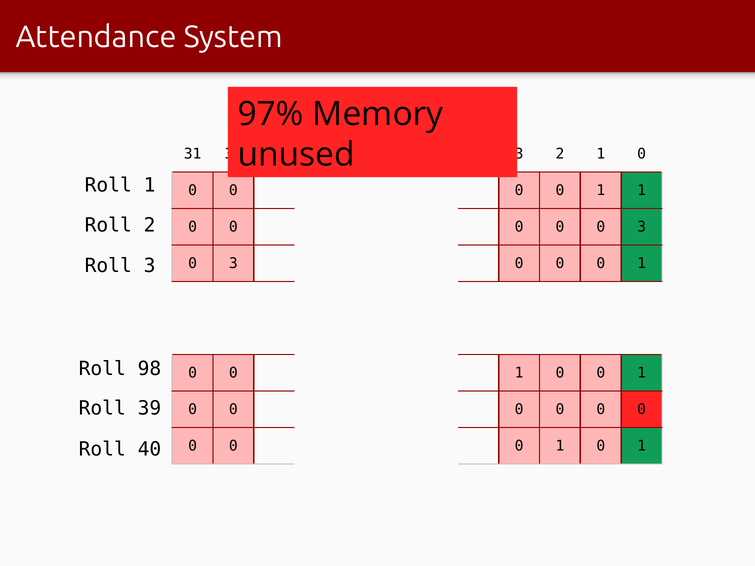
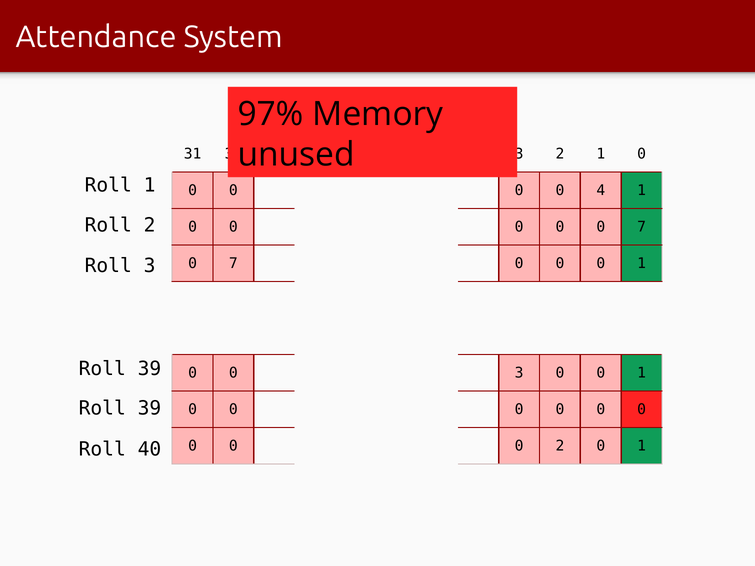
1: 1 -> 4 (601, 191)
0 0 3: 3 -> 7 (642, 227)
3: 3 -> 7 (233, 264)
98: 98 -> 39 (150, 369)
1: 1 -> 3 (519, 373)
1: 1 -> 2 (560, 446)
